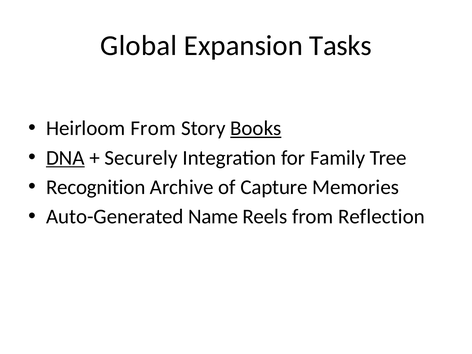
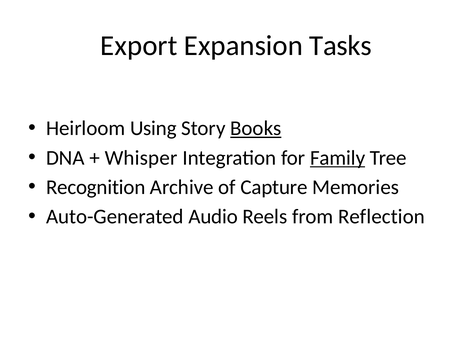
Global: Global -> Export (139, 46)
Heirloom From: From -> Using (153, 128)
DNA underline: present -> none (65, 158)
Securely: Securely -> Whisper (141, 158)
Family underline: none -> present (338, 158)
Name: Name -> Audio (213, 217)
